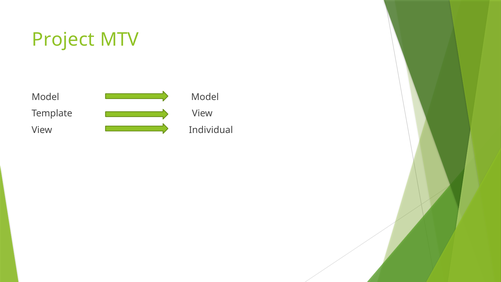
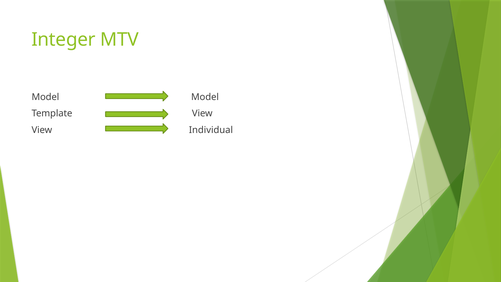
Project: Project -> Integer (63, 40)
